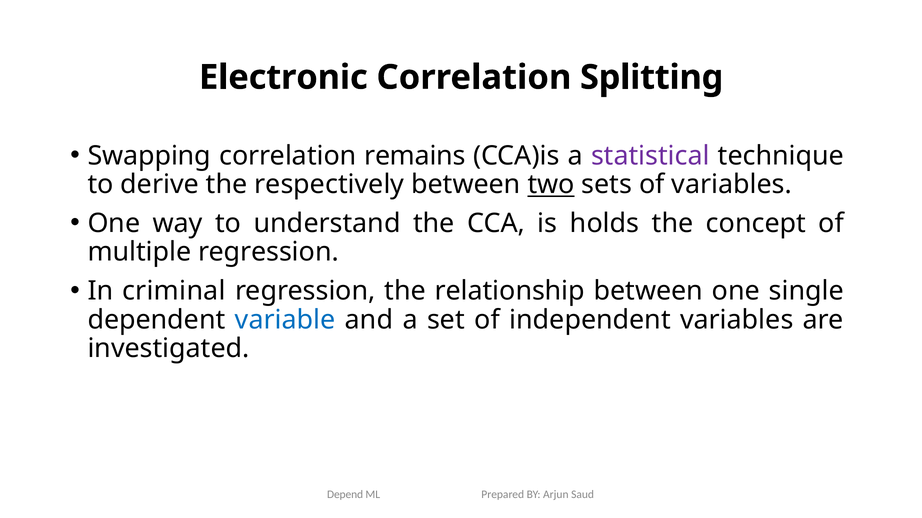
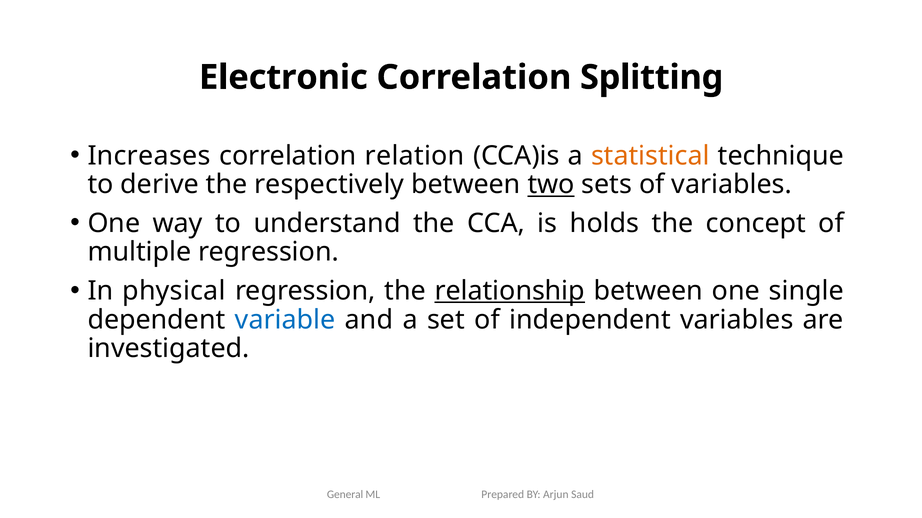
Swapping: Swapping -> Increases (149, 156)
remains: remains -> relation (415, 156)
statistical colour: purple -> orange (650, 156)
criminal: criminal -> physical (174, 291)
relationship underline: none -> present (510, 291)
Depend: Depend -> General (345, 495)
